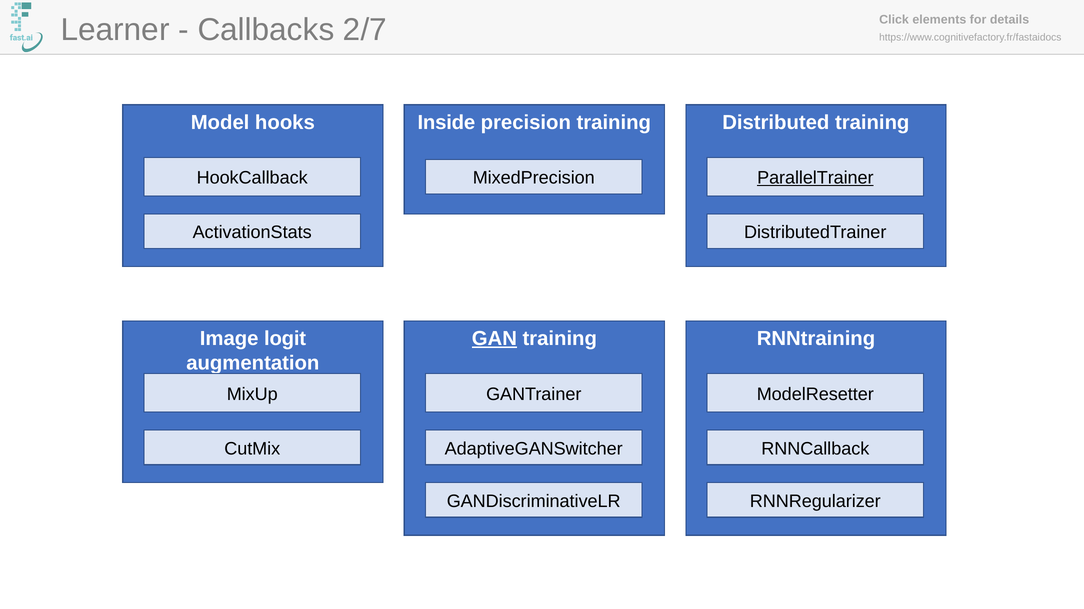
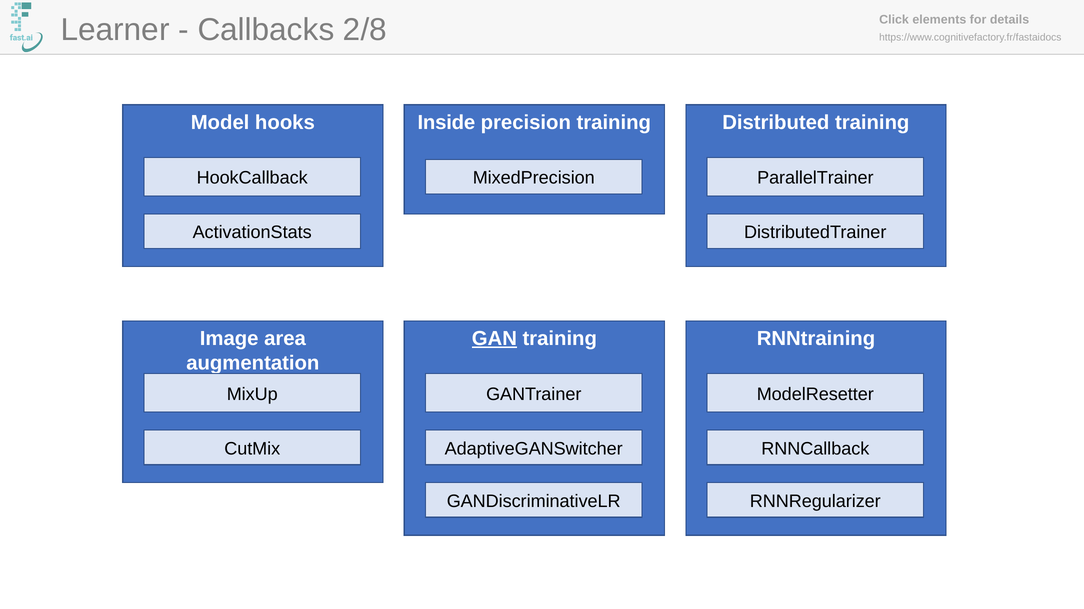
2/7: 2/7 -> 2/8 (365, 30)
ParallelTrainer underline: present -> none (815, 178)
logit: logit -> area (285, 339)
